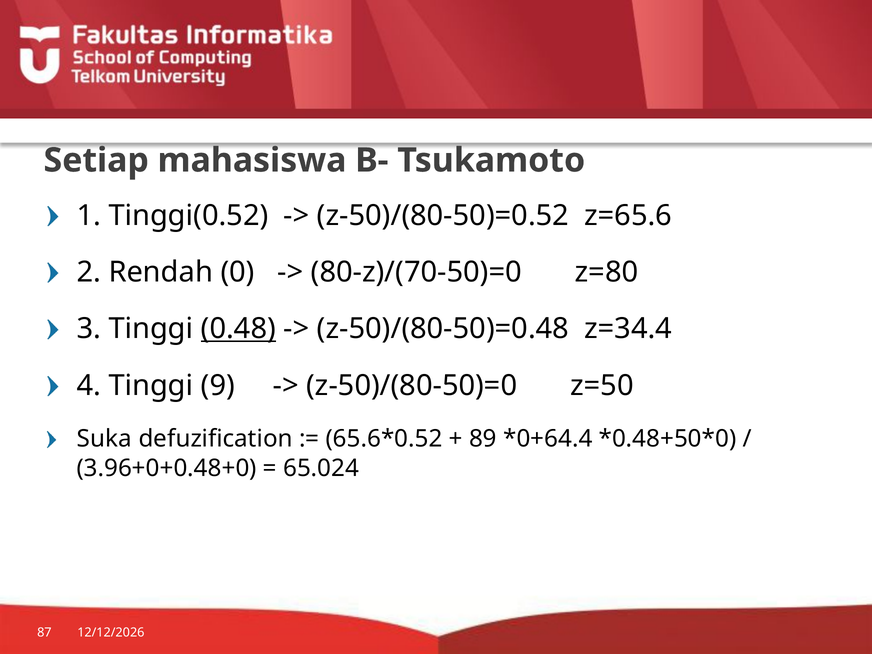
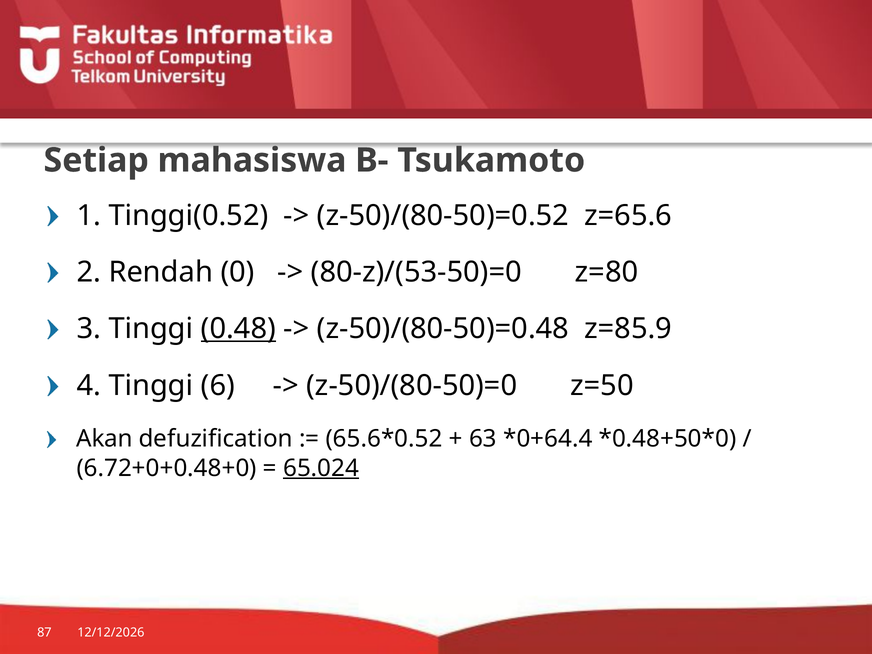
80-z)/(70-50)=0: 80-z)/(70-50)=0 -> 80-z)/(53-50)=0 (416, 272)
z=34.4: z=34.4 -> z=85.9 (628, 329)
9: 9 -> 6 (218, 386)
Suka: Suka -> Akan (105, 439)
89: 89 -> 63 (483, 439)
3.96+0+0.48+0: 3.96+0+0.48+0 -> 6.72+0+0.48+0 (167, 468)
65.024 underline: none -> present (321, 468)
